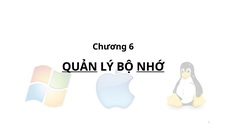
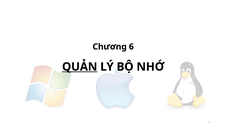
NHỚ underline: present -> none (150, 67)
